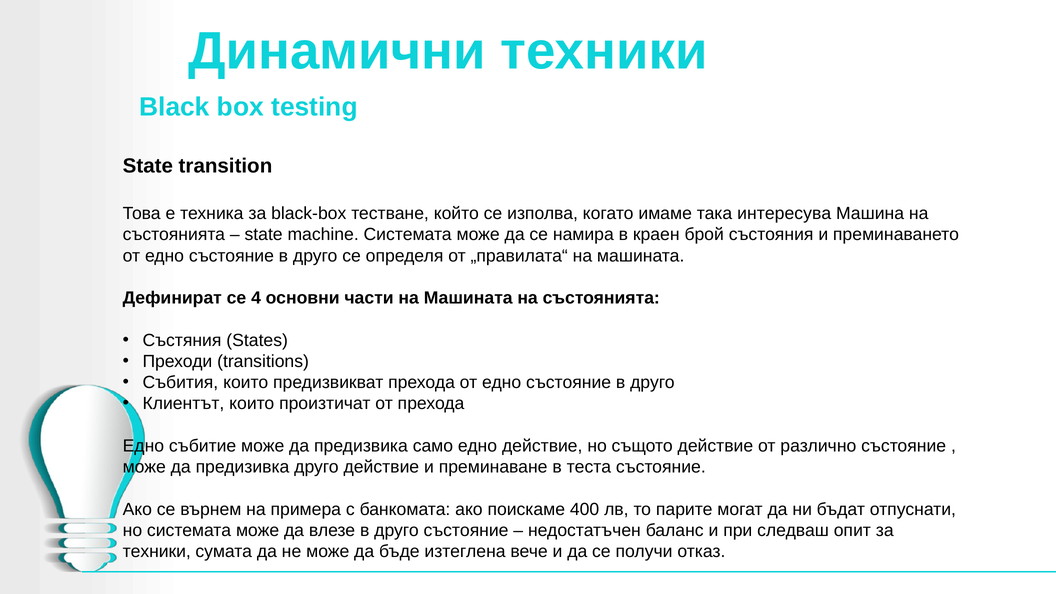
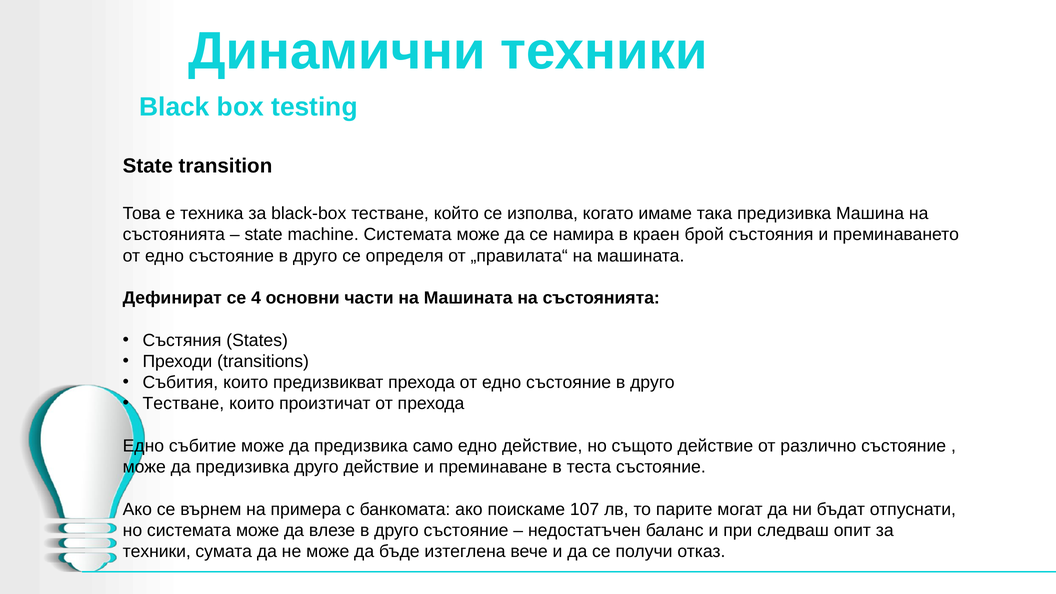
така интересува: интересува -> предизивка (784, 214)
Клиентът: Клиентът -> Тестване (183, 404)
400: 400 -> 107 (585, 509)
